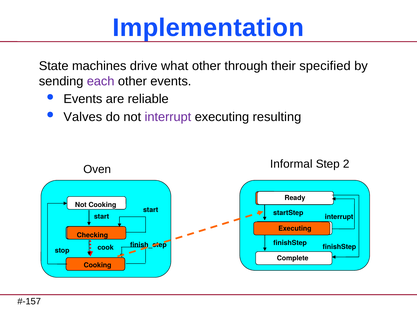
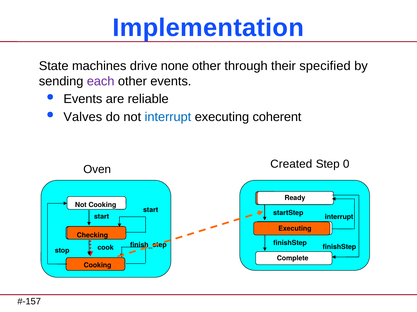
what: what -> none (175, 66)
interrupt colour: purple -> blue (168, 117)
resulting: resulting -> coherent (277, 117)
Informal: Informal -> Created (291, 165)
2: 2 -> 0 (346, 165)
